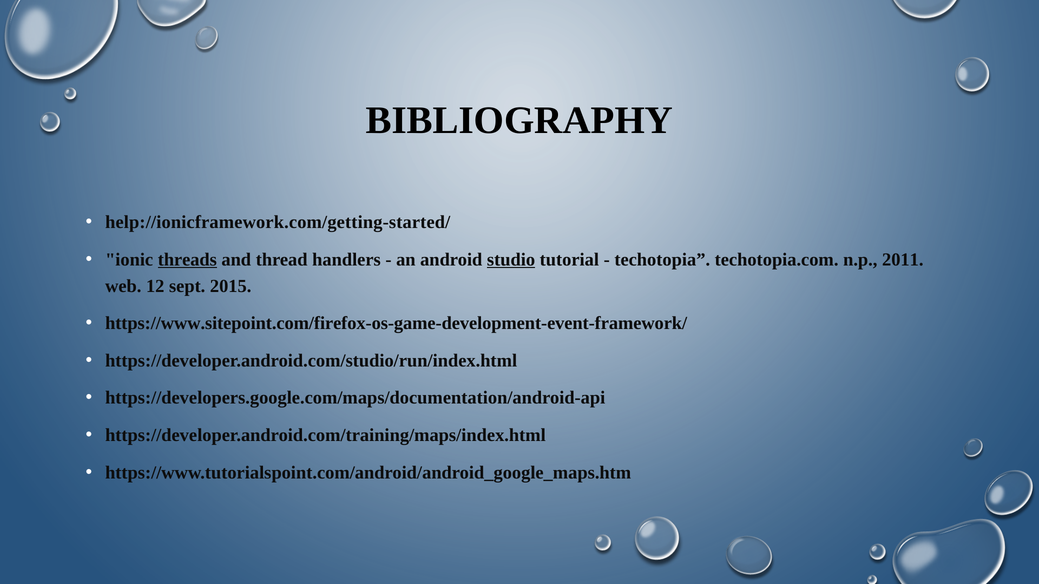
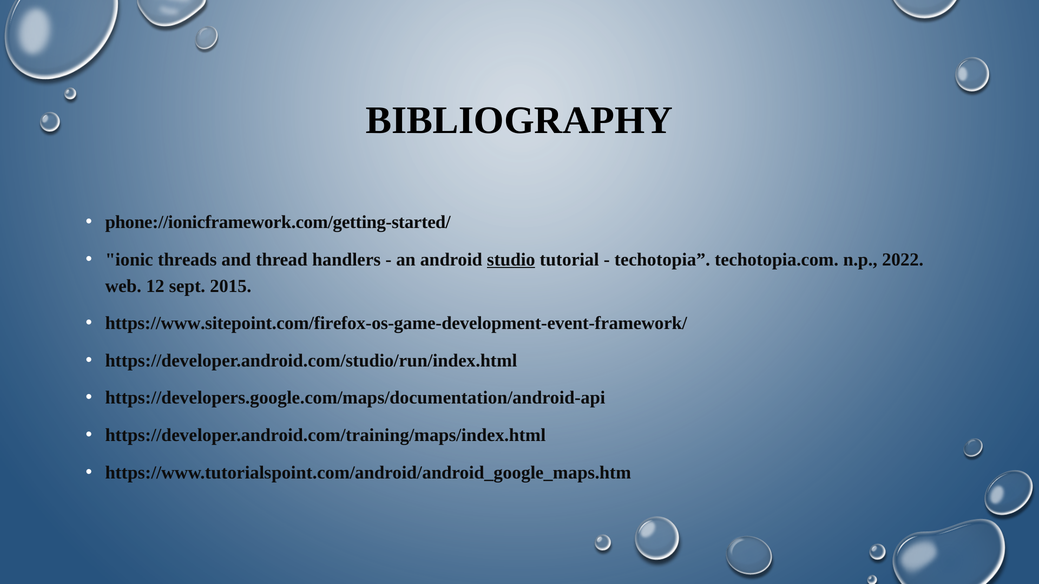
help://ionicframework.com/getting-started/: help://ionicframework.com/getting-started/ -> phone://ionicframework.com/getting-started/ (278, 222)
threads underline: present -> none (187, 260)
2011: 2011 -> 2022 (903, 260)
